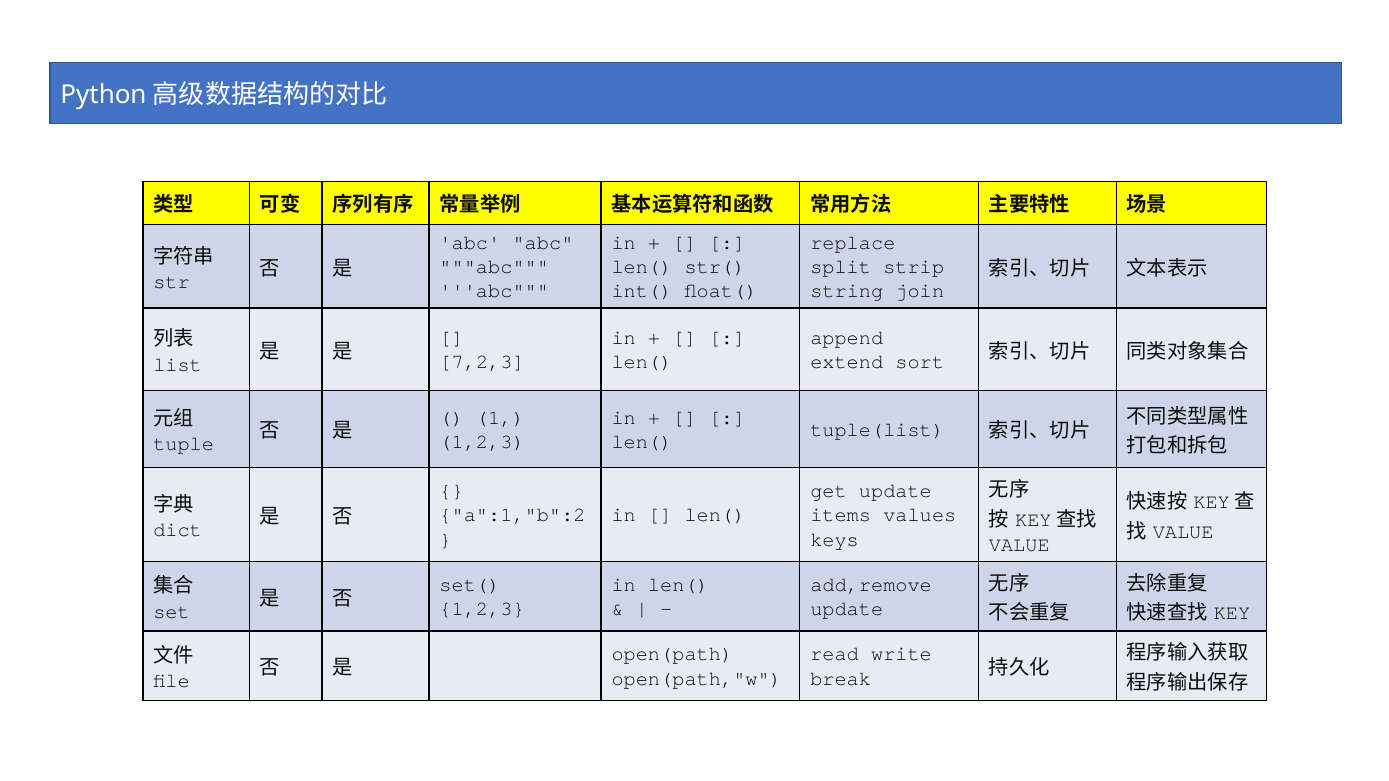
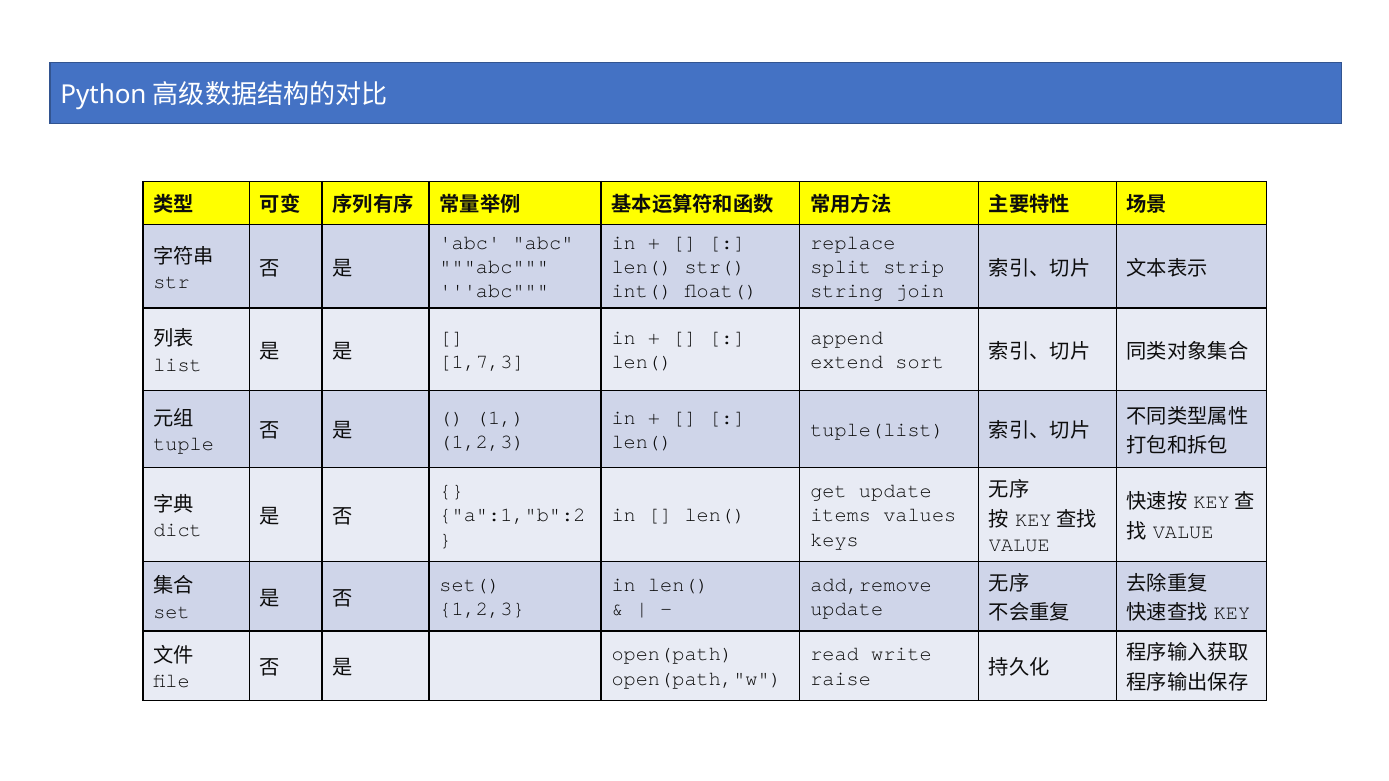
7,2,3: 7,2,3 -> 1,7,3 (482, 362)
break: break -> raise (841, 679)
